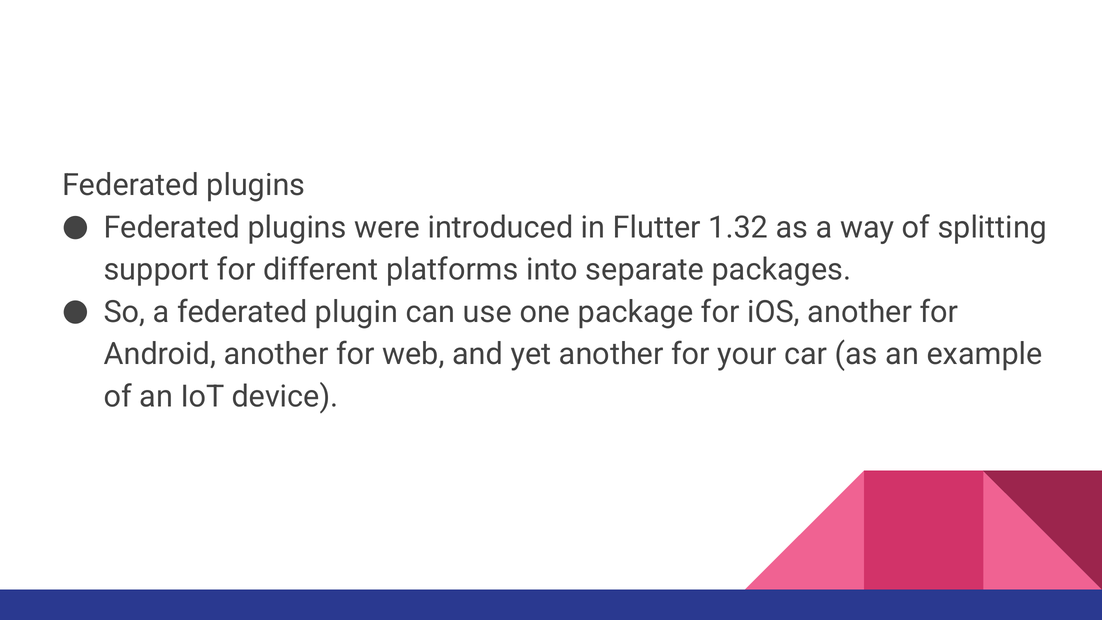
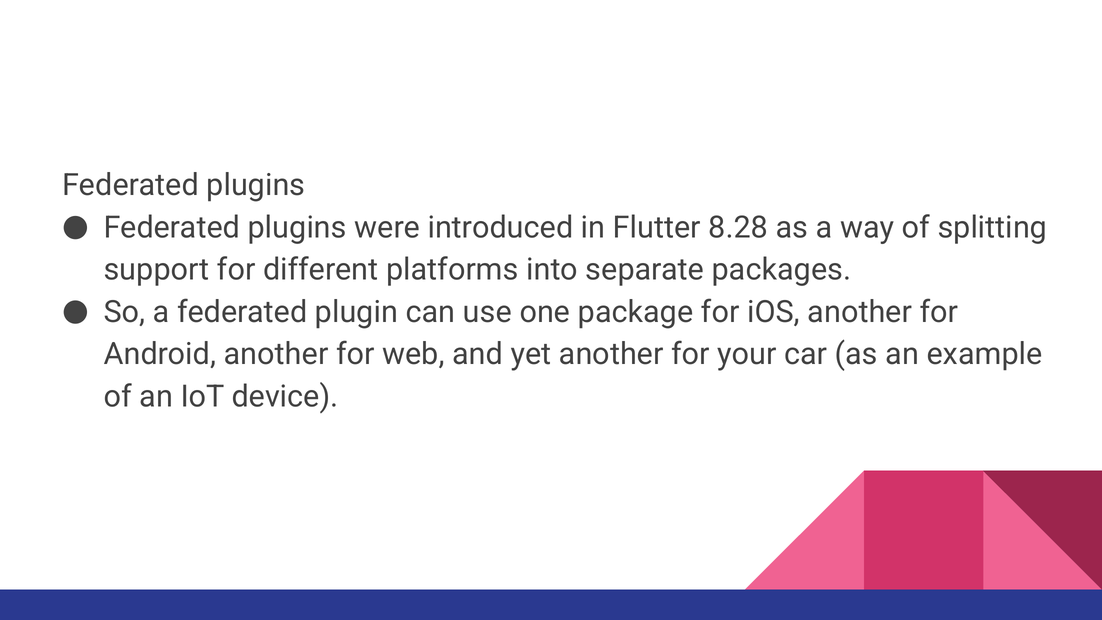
1.32: 1.32 -> 8.28 (738, 228)
